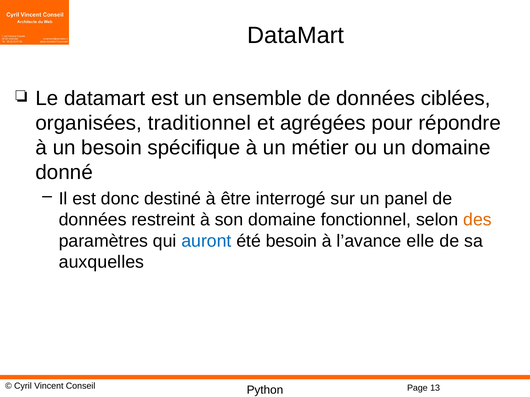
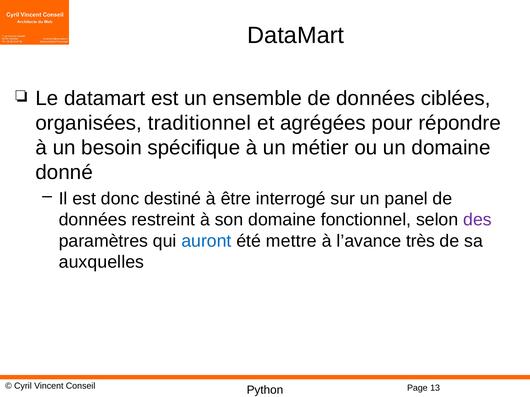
des colour: orange -> purple (477, 220)
été besoin: besoin -> mettre (291, 241)
elle: elle -> très (421, 241)
